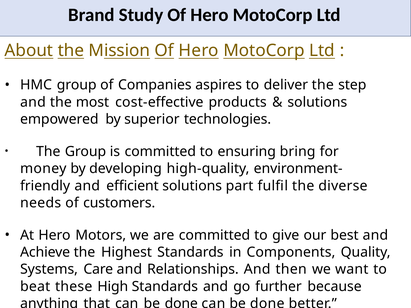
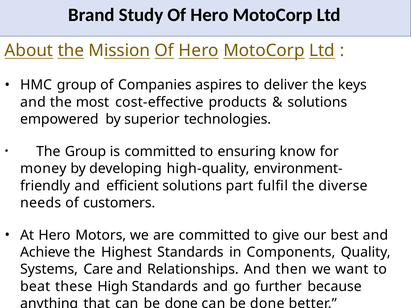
step: step -> keys (352, 85)
bring: bring -> know (298, 152)
